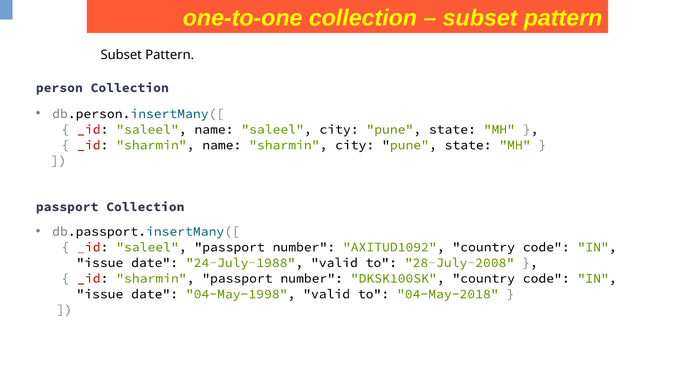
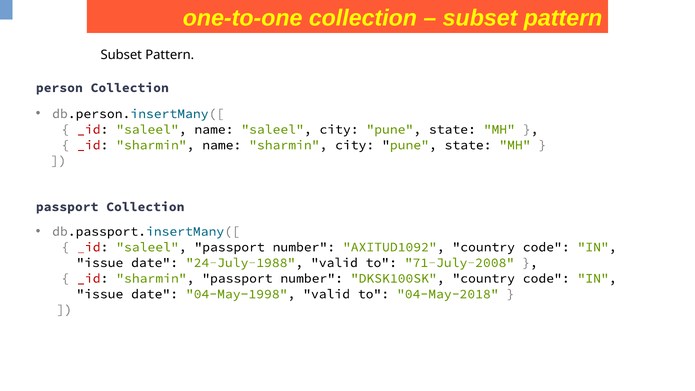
28-July-2008: 28-July-2008 -> 71-July-2008 (460, 263)
